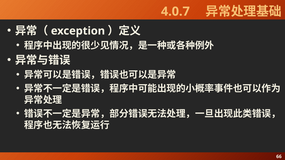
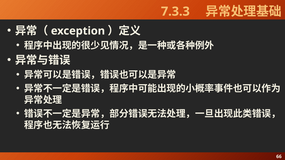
4.0.7: 4.0.7 -> 7.3.3 (175, 11)
